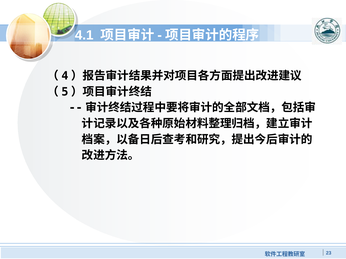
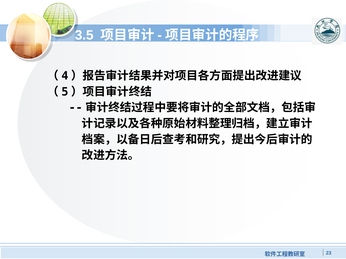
4.1: 4.1 -> 3.5 (84, 35)
